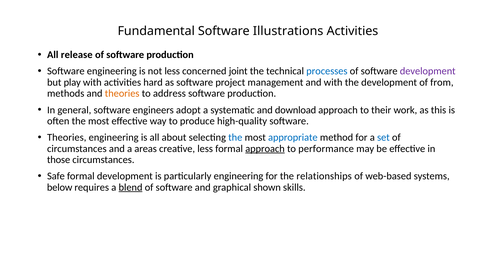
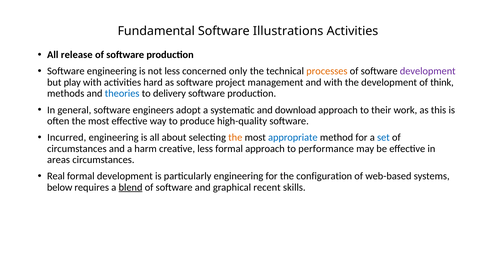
joint: joint -> only (238, 71)
processes colour: blue -> orange (327, 71)
from: from -> think (442, 82)
theories colour: orange -> blue (122, 94)
address: address -> delivery (169, 94)
Theories: Theories -> Incurred (67, 137)
the colour: blue -> orange (235, 137)
areas: areas -> harm (146, 149)
approach underline: present -> none (265, 149)
those: those -> areas (59, 160)
Safe: Safe -> Real (56, 176)
relationships: relationships -> configuration (324, 176)
shown: shown -> recent (267, 187)
